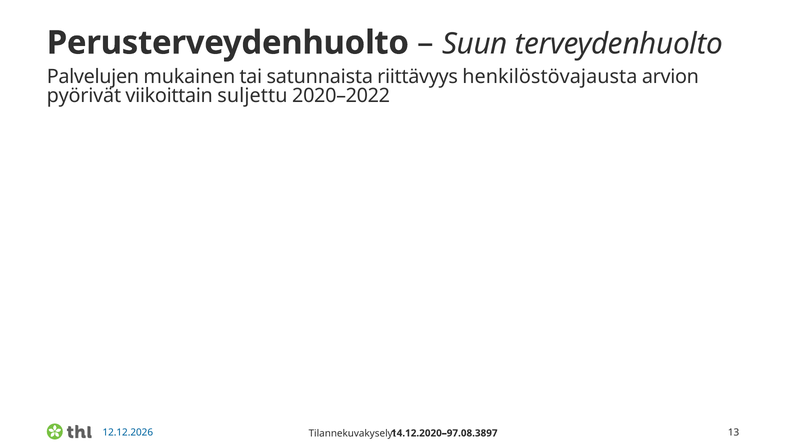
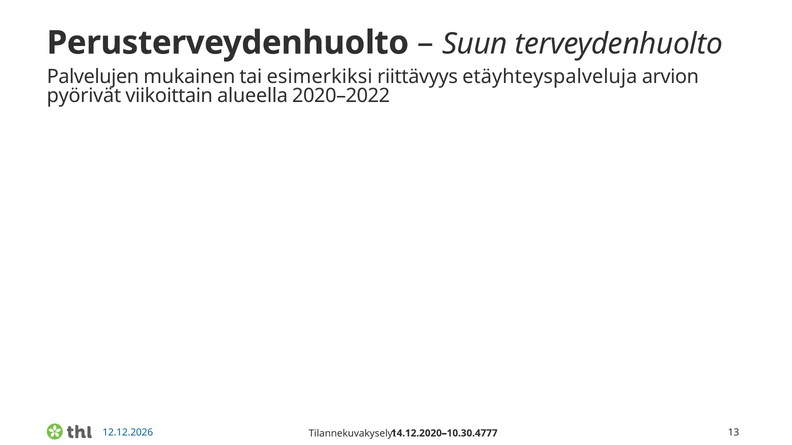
satunnaista: satunnaista -> esimerkiksi (320, 77)
henkilöstövajausta: henkilöstövajausta -> etäyhteyspalveluja (550, 77)
suljettu: suljettu -> alueella (253, 96)
14.12.2020–97.08.3897: 14.12.2020–97.08.3897 -> 14.12.2020–10.30.4777 (444, 434)
